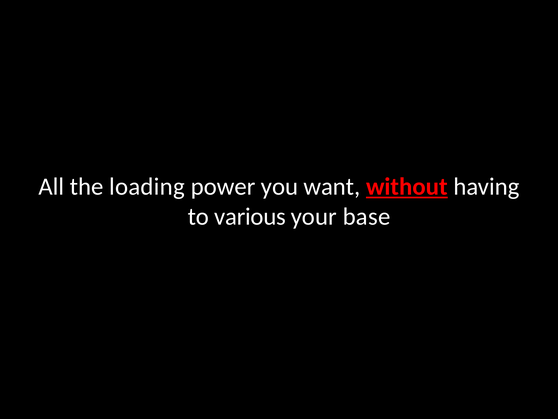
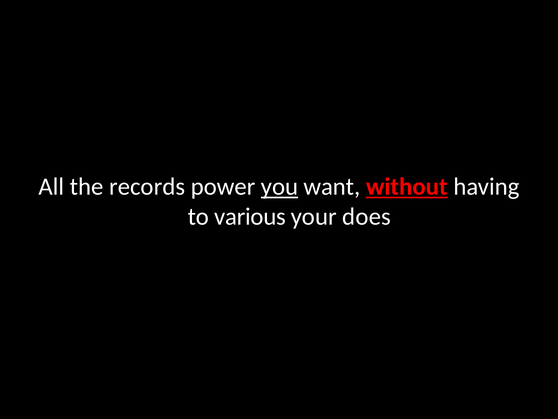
loading: loading -> records (147, 187)
you underline: none -> present (280, 187)
base: base -> does (367, 216)
